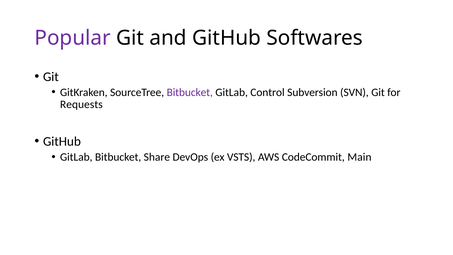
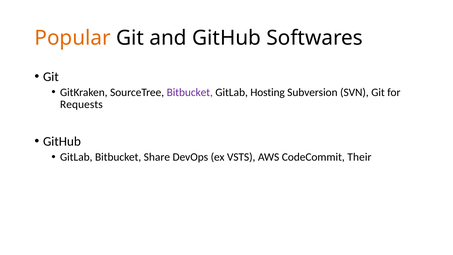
Popular colour: purple -> orange (73, 38)
Control: Control -> Hosting (268, 92)
Main: Main -> Their (359, 157)
